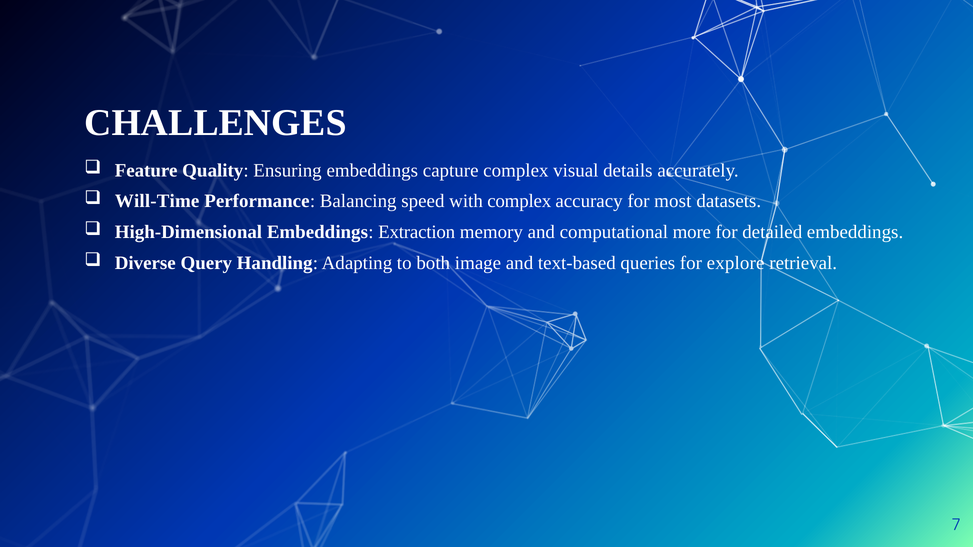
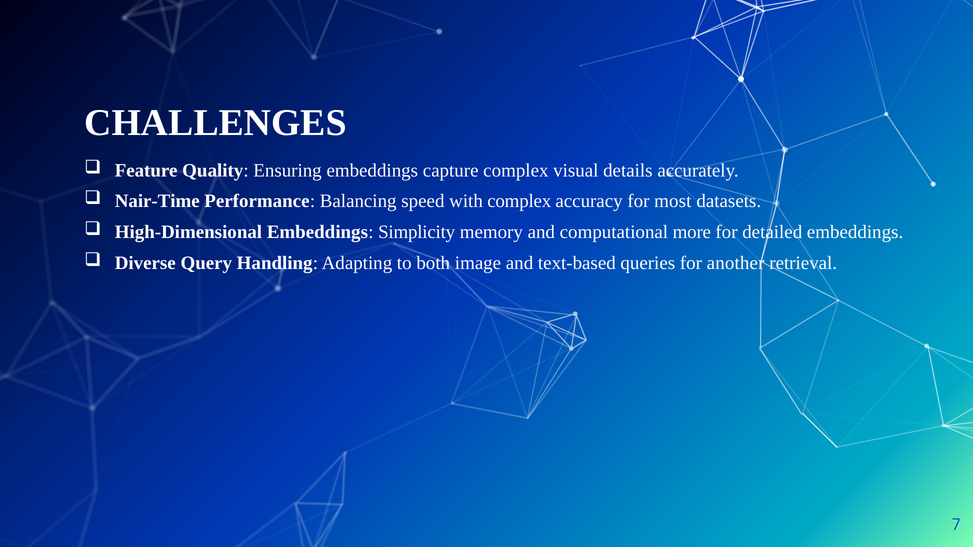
Will-Time: Will-Time -> Nair-Time (157, 201)
Extraction: Extraction -> Simplicity (417, 232)
explore: explore -> another (736, 263)
